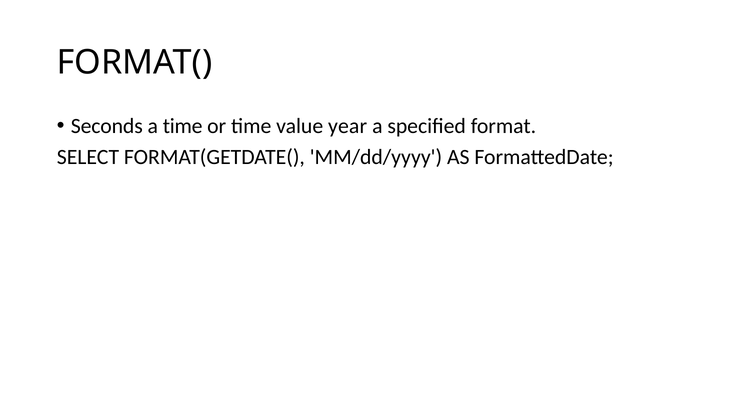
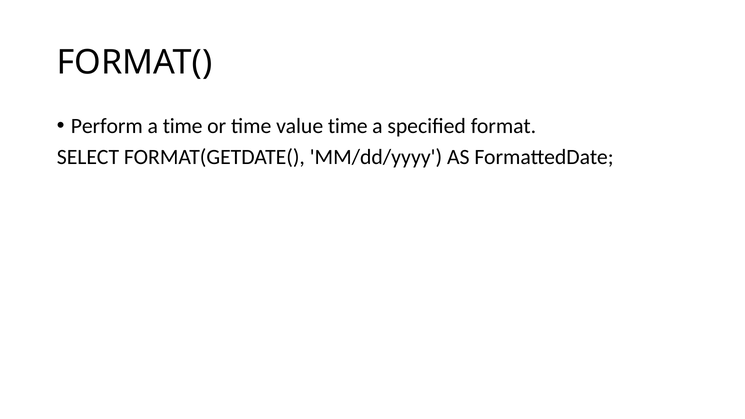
Seconds: Seconds -> Perform (107, 126)
value year: year -> time (348, 126)
